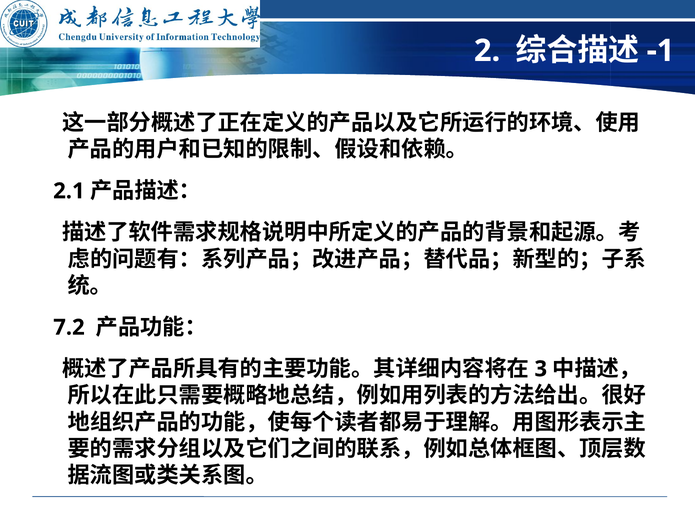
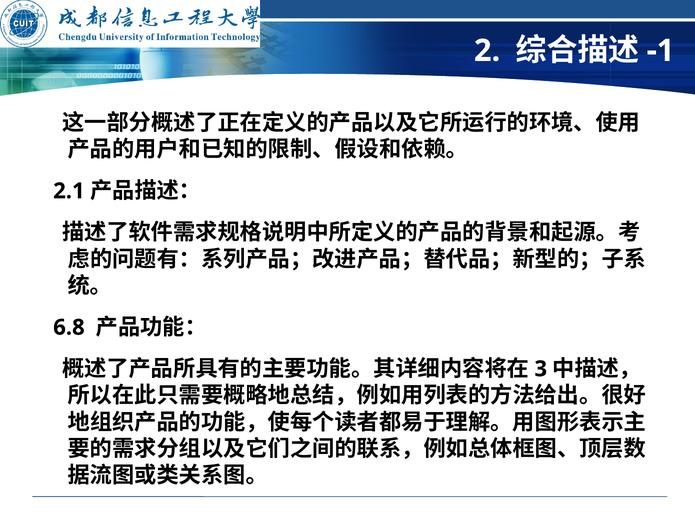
7.2: 7.2 -> 6.8 (69, 327)
